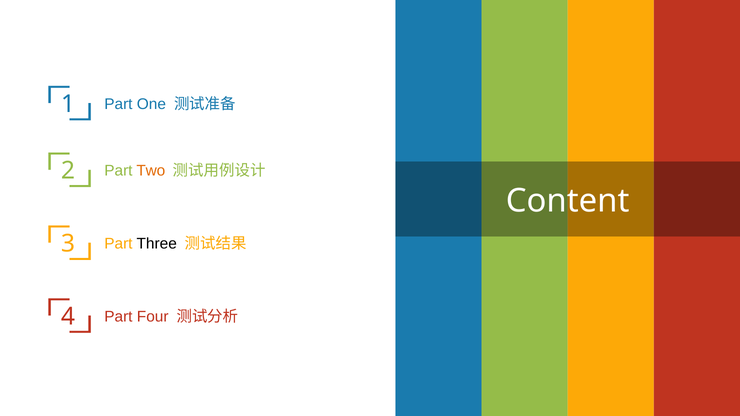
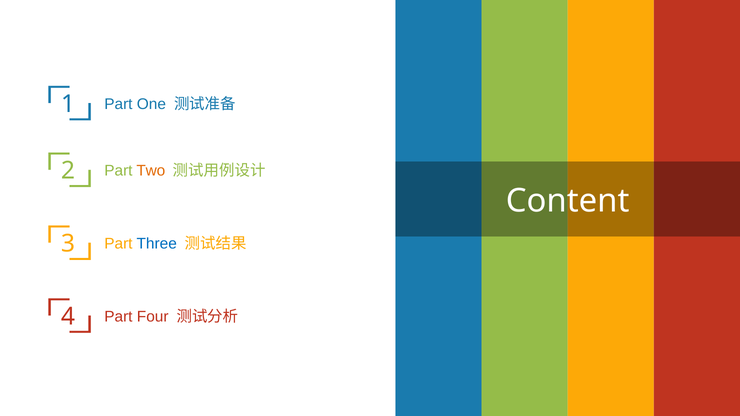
Three colour: black -> blue (157, 244)
